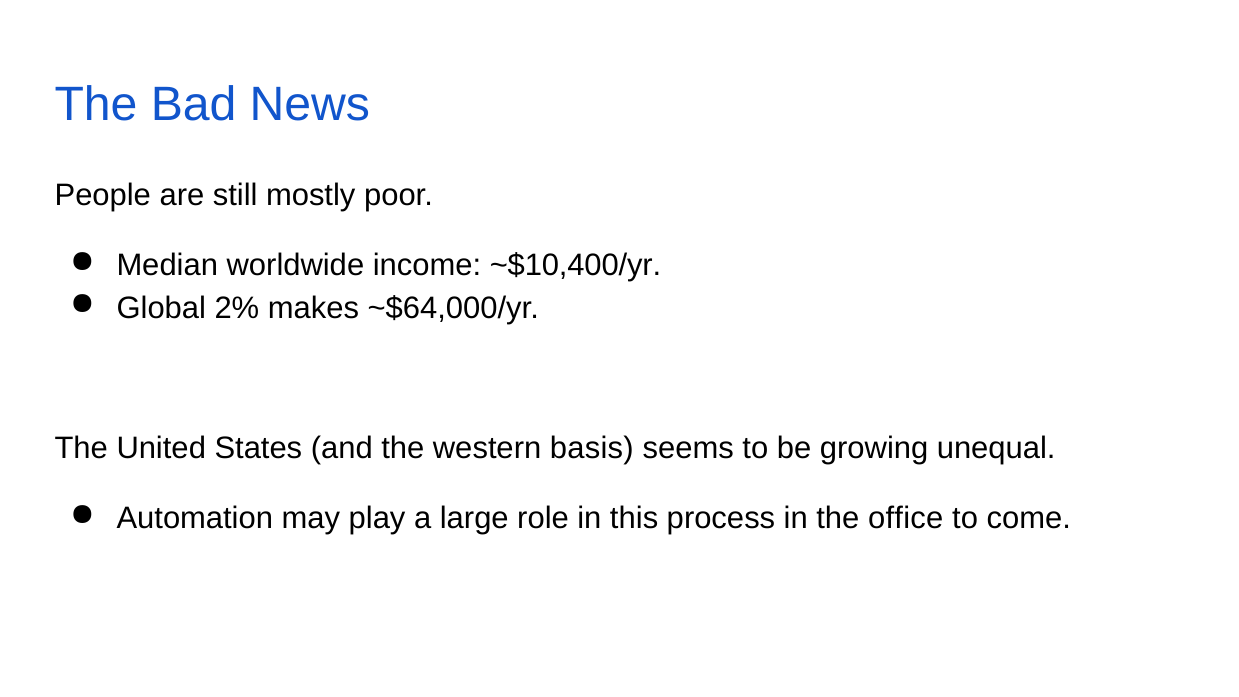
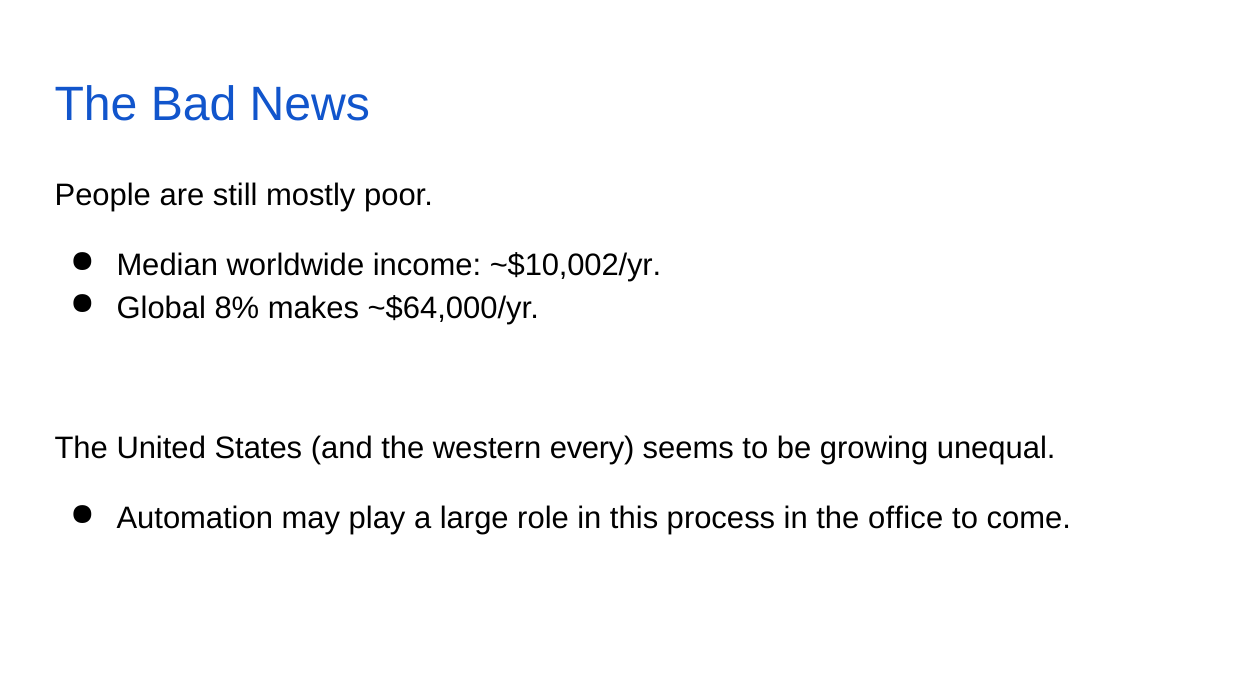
~$10,400/yr: ~$10,400/yr -> ~$10,002/yr (575, 265)
2%: 2% -> 8% (237, 308)
basis: basis -> every (592, 448)
